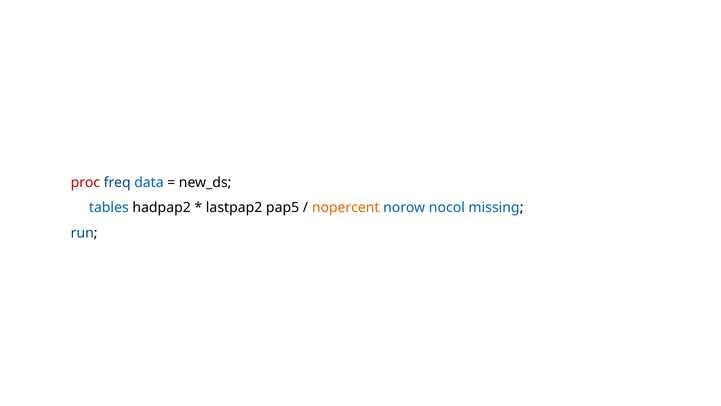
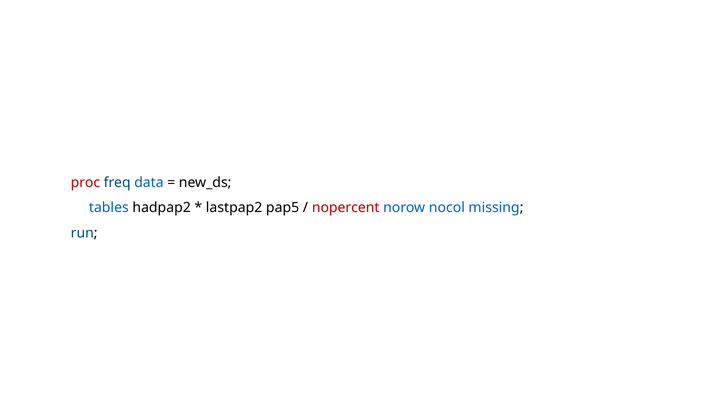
nopercent colour: orange -> red (346, 207)
